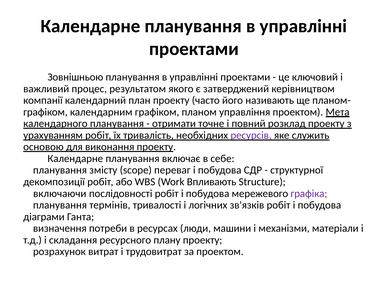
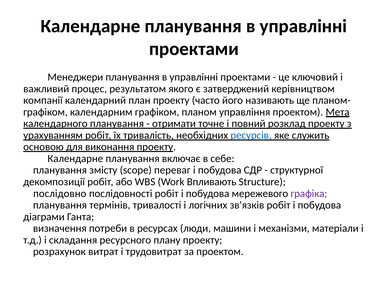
Зовнішньою: Зовнішньою -> Менеджери (75, 77)
ресурсів colour: purple -> blue (251, 135)
включаючи: включаючи -> послідовно (60, 193)
